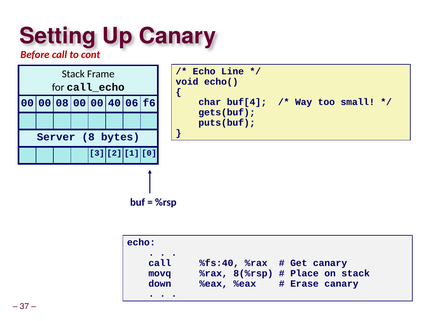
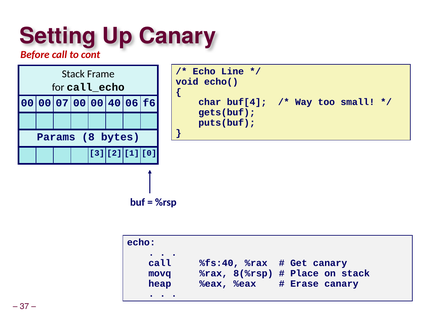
08: 08 -> 07 (62, 103)
Server: Server -> Params (56, 137)
down: down -> heap (160, 284)
